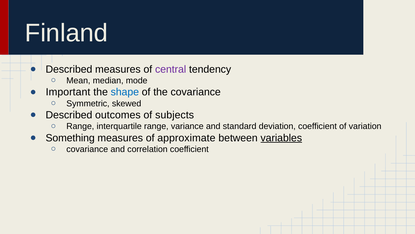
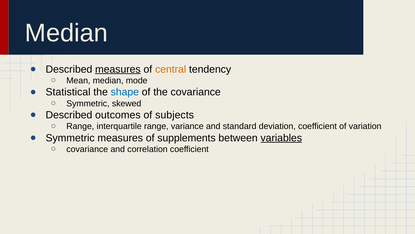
Finland: Finland -> Median (66, 33)
measures underline: none -> present (118, 69)
central colour: purple -> orange (171, 69)
Important: Important -> Statistical (68, 92)
Something: Something -> Symmetric (70, 138)
approximate: approximate -> supplements (187, 138)
